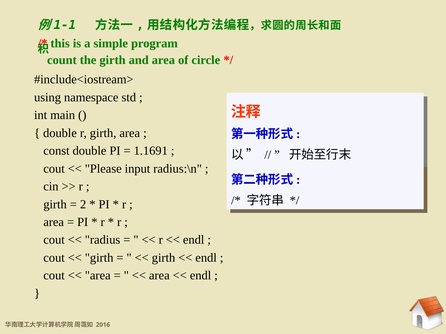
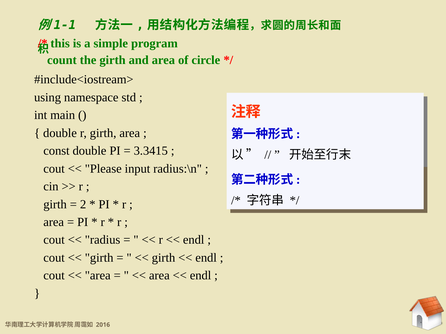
1.1691: 1.1691 -> 3.3415 (151, 151)
